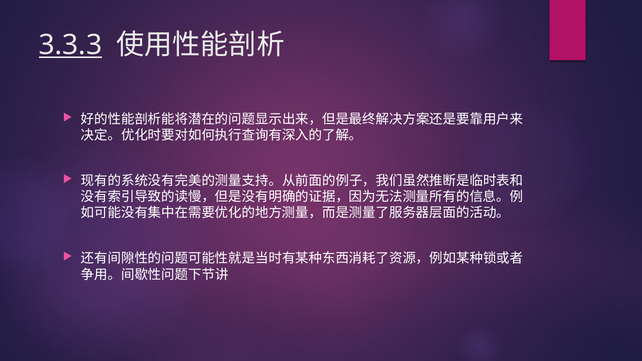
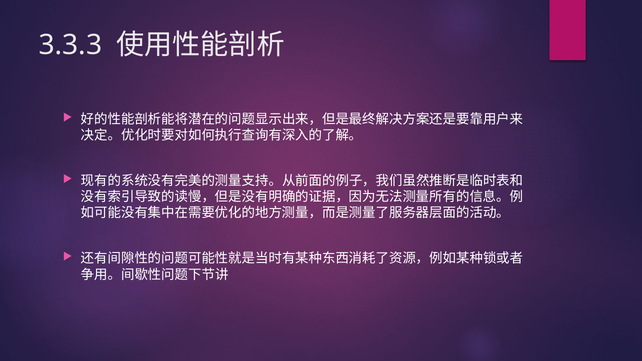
3.3.3 underline: present -> none (70, 45)
